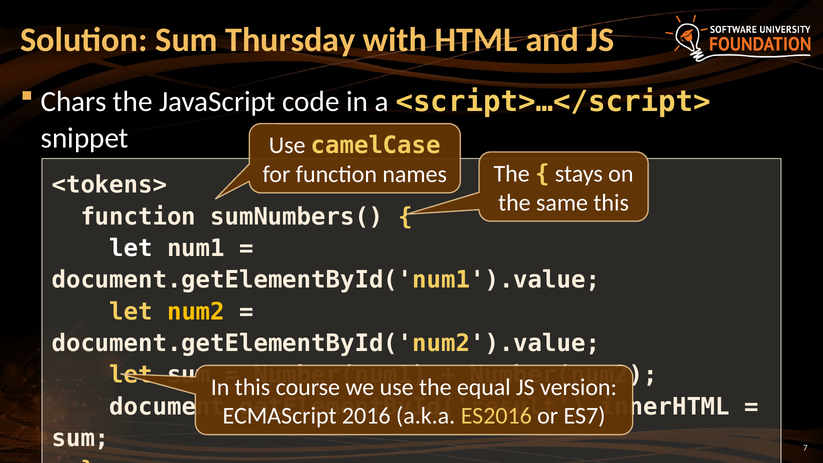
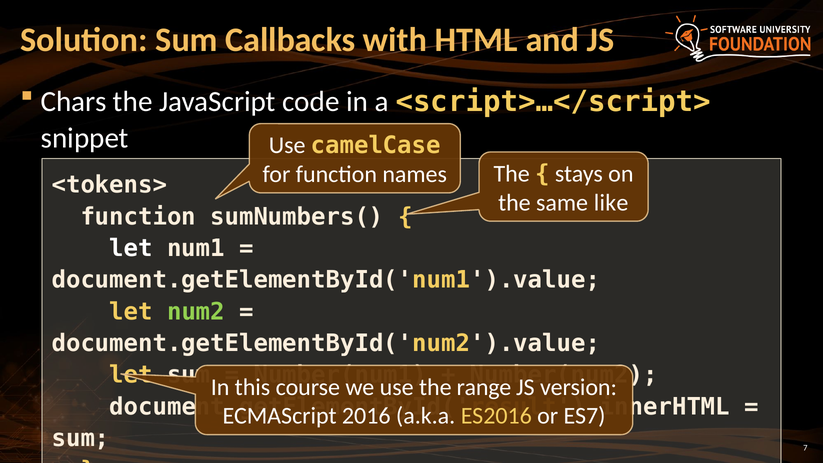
Thursday: Thursday -> Callbacks (290, 40)
same this: this -> like (611, 203)
num2 colour: yellow -> light green (196, 312)
equal: equal -> range (484, 387)
